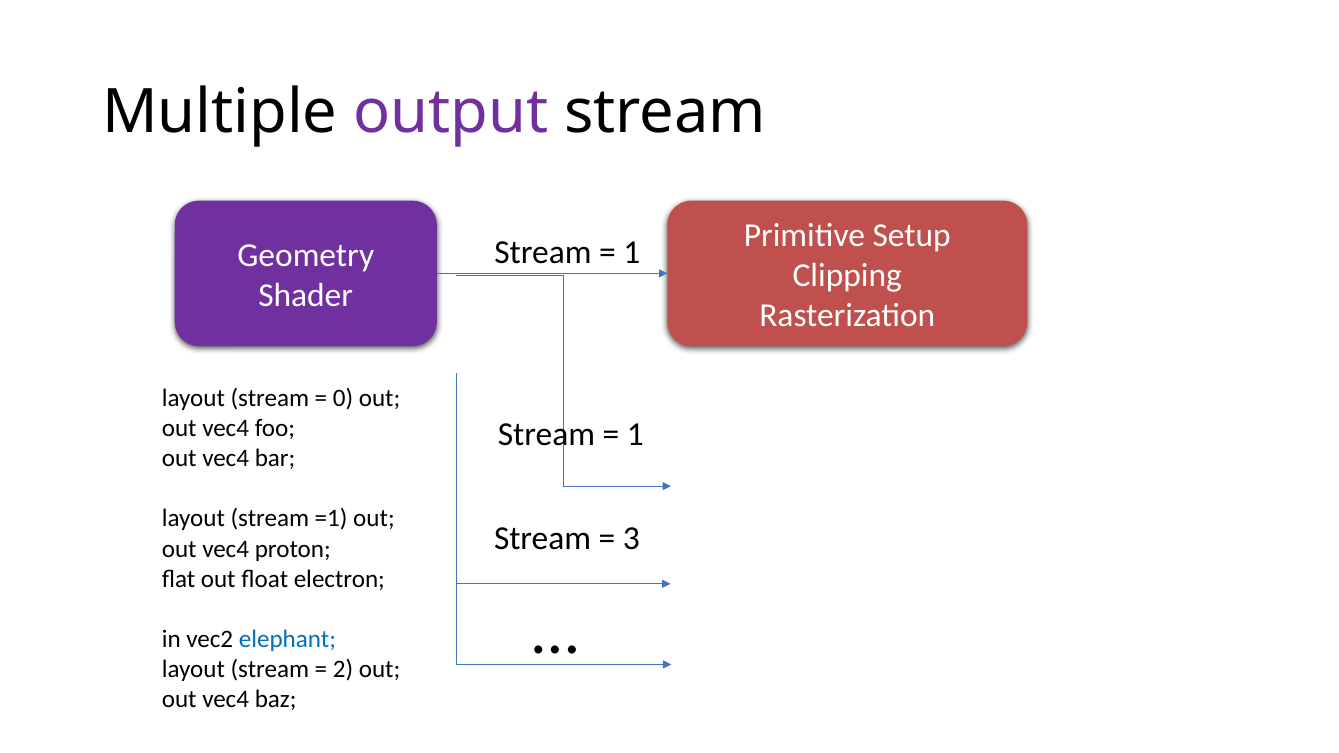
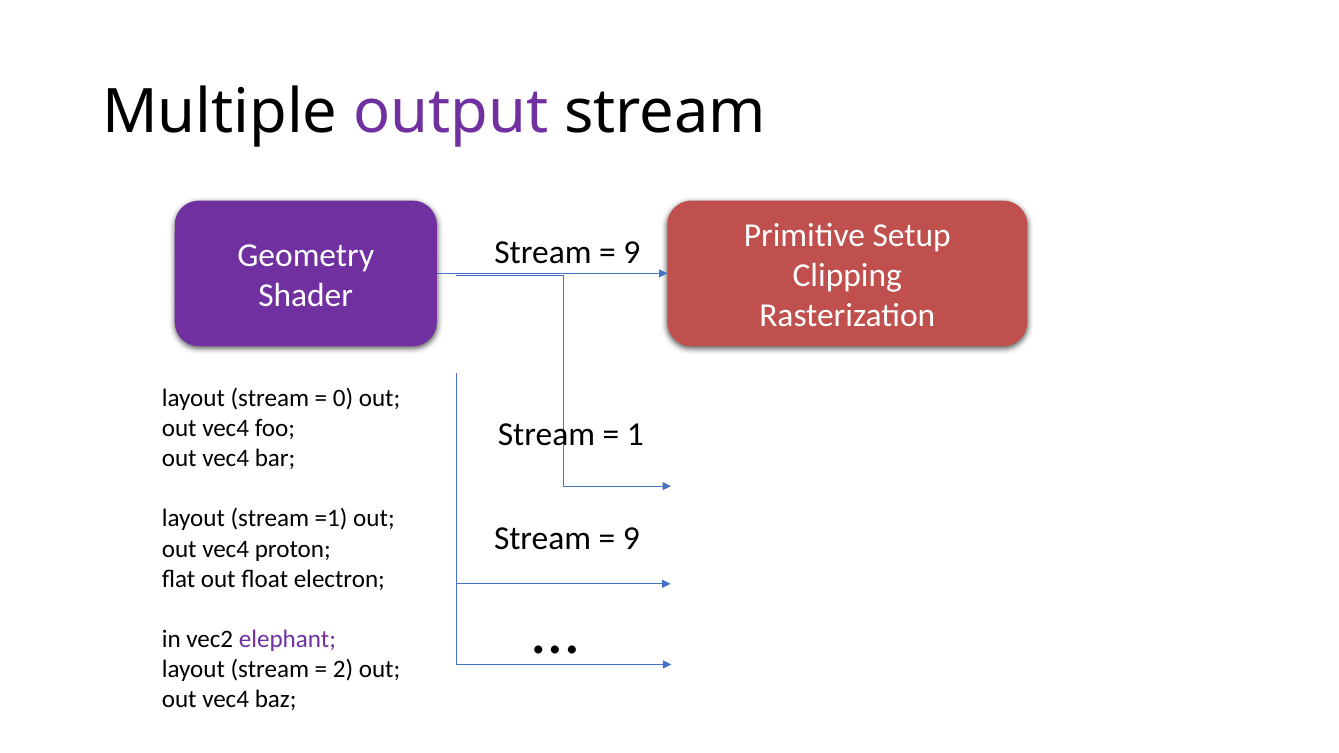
1: 1 -> 9 (632, 252)
3: 3 -> 9 (631, 539)
elephant colour: blue -> purple (287, 639)
